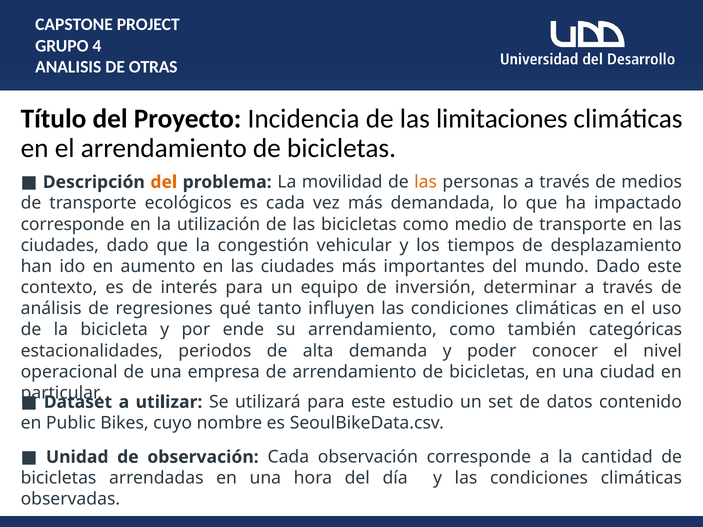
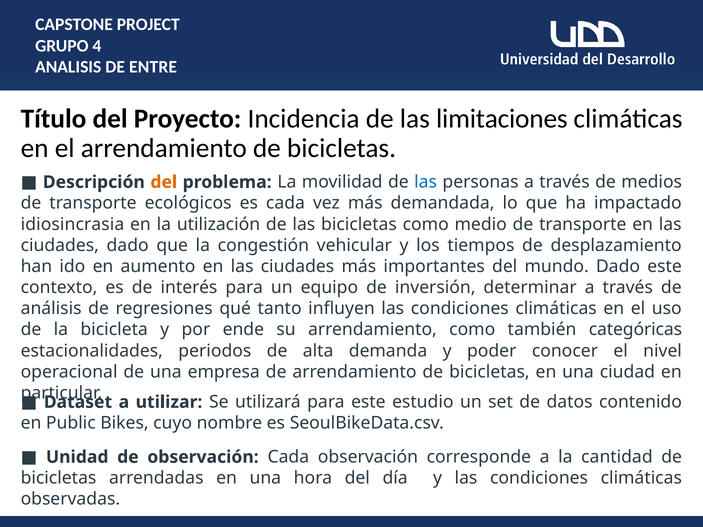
OTRAS: OTRAS -> ENTRE (153, 67)
las colour: orange -> blue (426, 182)
corresponde: corresponde -> idiosincrasia (72, 224)
